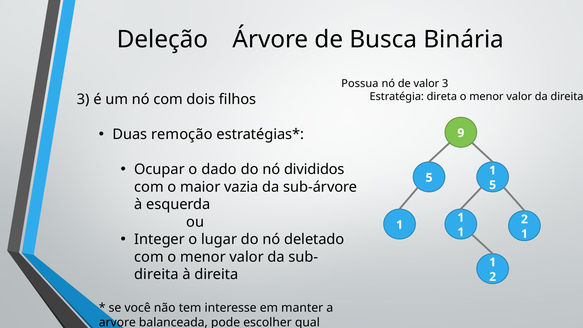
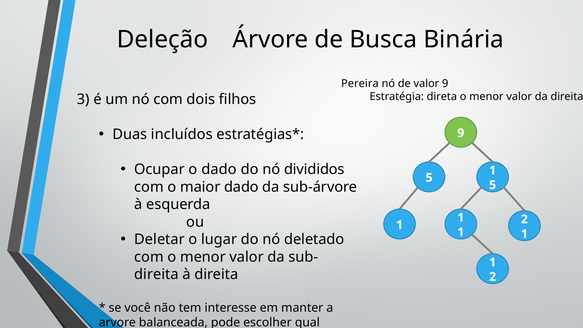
Possua: Possua -> Pereira (360, 83)
valor 3: 3 -> 9 (445, 83)
remoção: remoção -> incluídos (182, 134)
maior vazia: vazia -> dado (241, 187)
Integer: Integer -> Deletar (160, 239)
